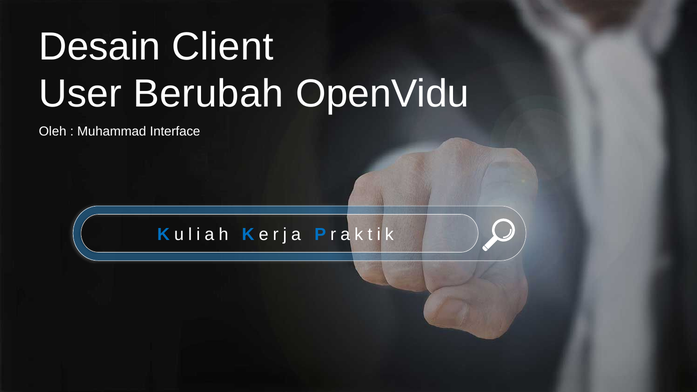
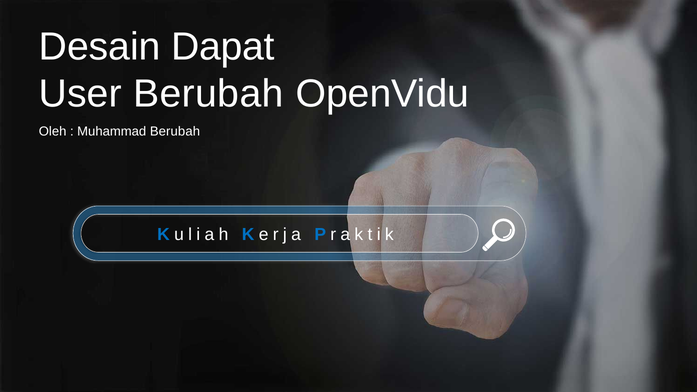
Client: Client -> Dapat (223, 47)
Muhammad Interface: Interface -> Berubah (175, 131)
